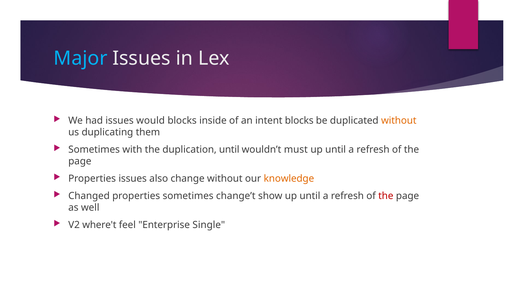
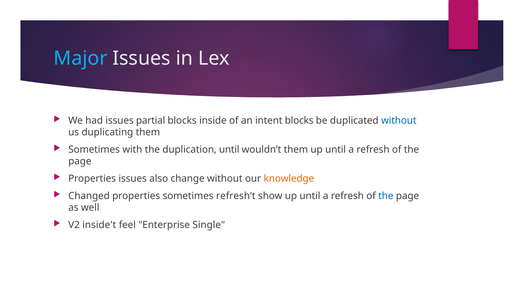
would: would -> partial (151, 120)
without colour: orange -> blue (399, 120)
wouldn’t must: must -> them (296, 149)
change’t: change’t -> refresh’t (236, 196)
the colour: red -> blue (386, 196)
where't: where't -> inside't (99, 225)
